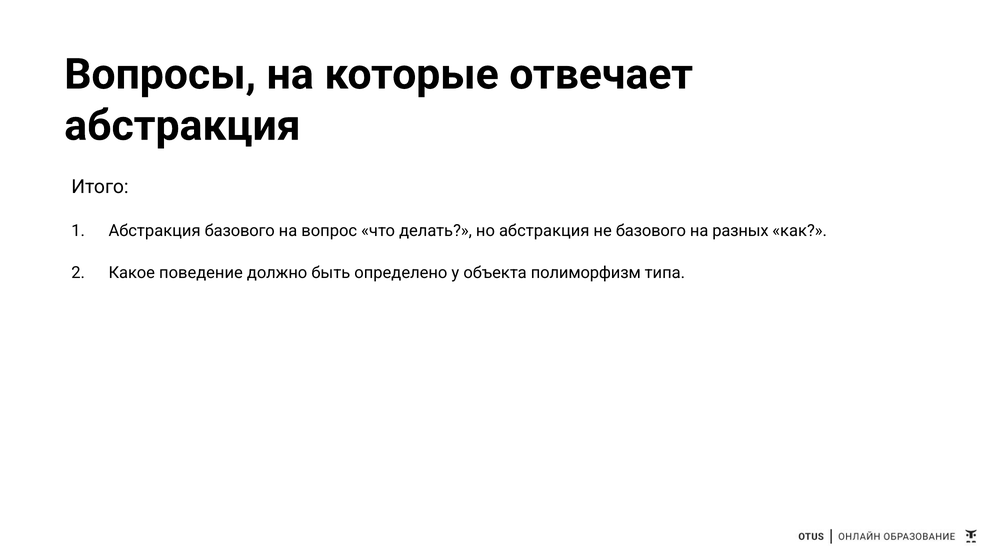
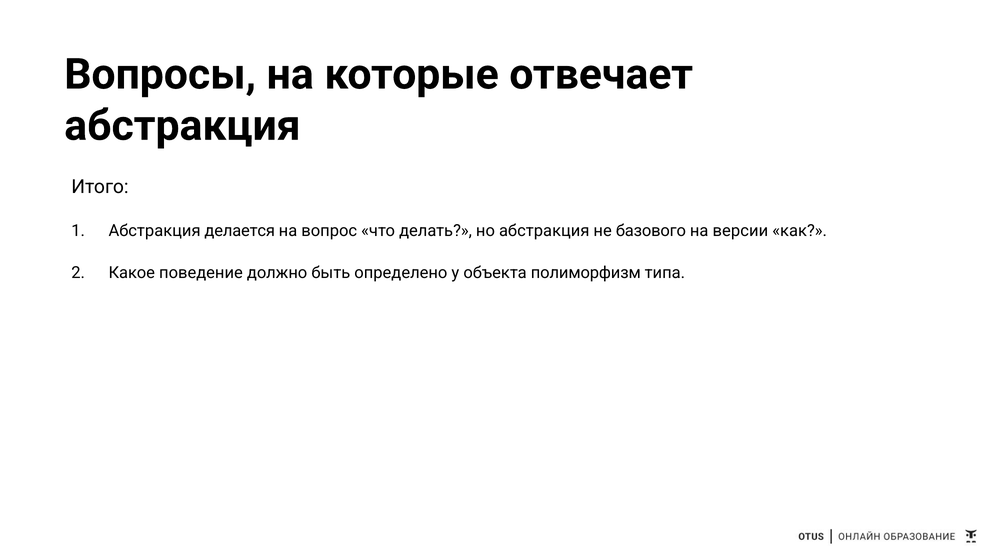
Абстракция базового: базового -> делается (240, 231)
разных: разных -> версии (740, 231)
